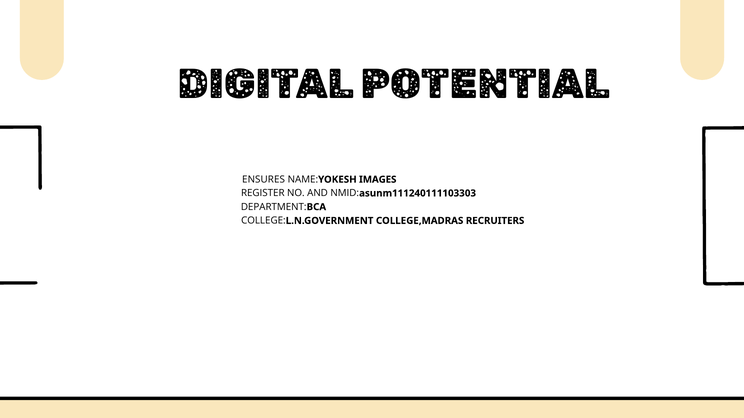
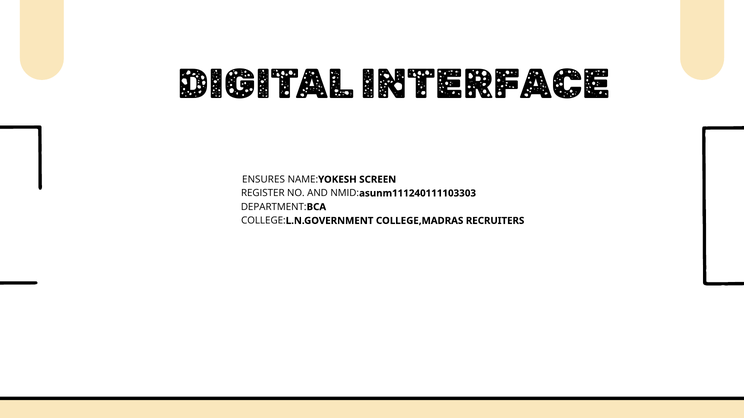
POTENTIAL: POTENTIAL -> INTERFACE (485, 85)
IMAGES: IMAGES -> SCREEN (378, 180)
